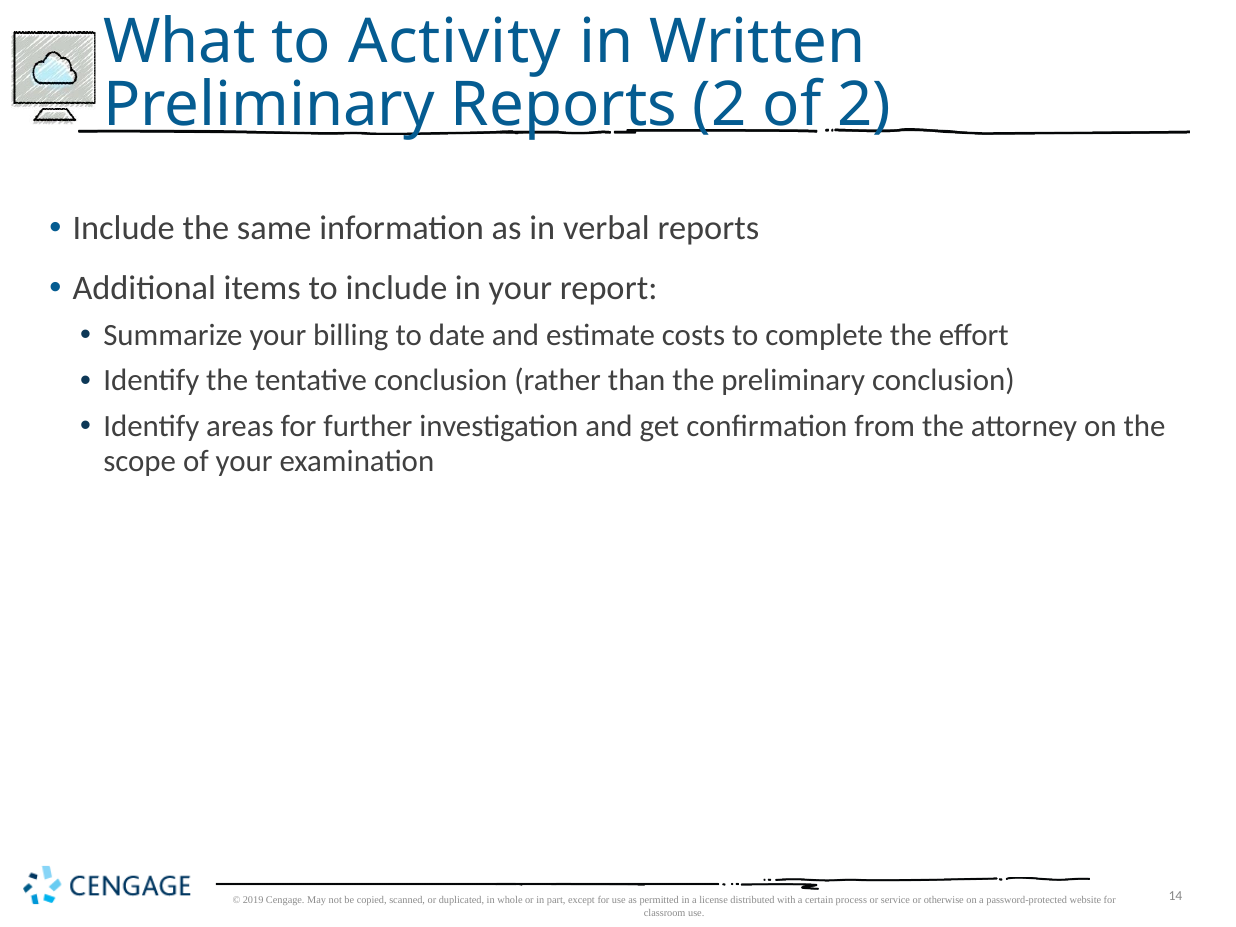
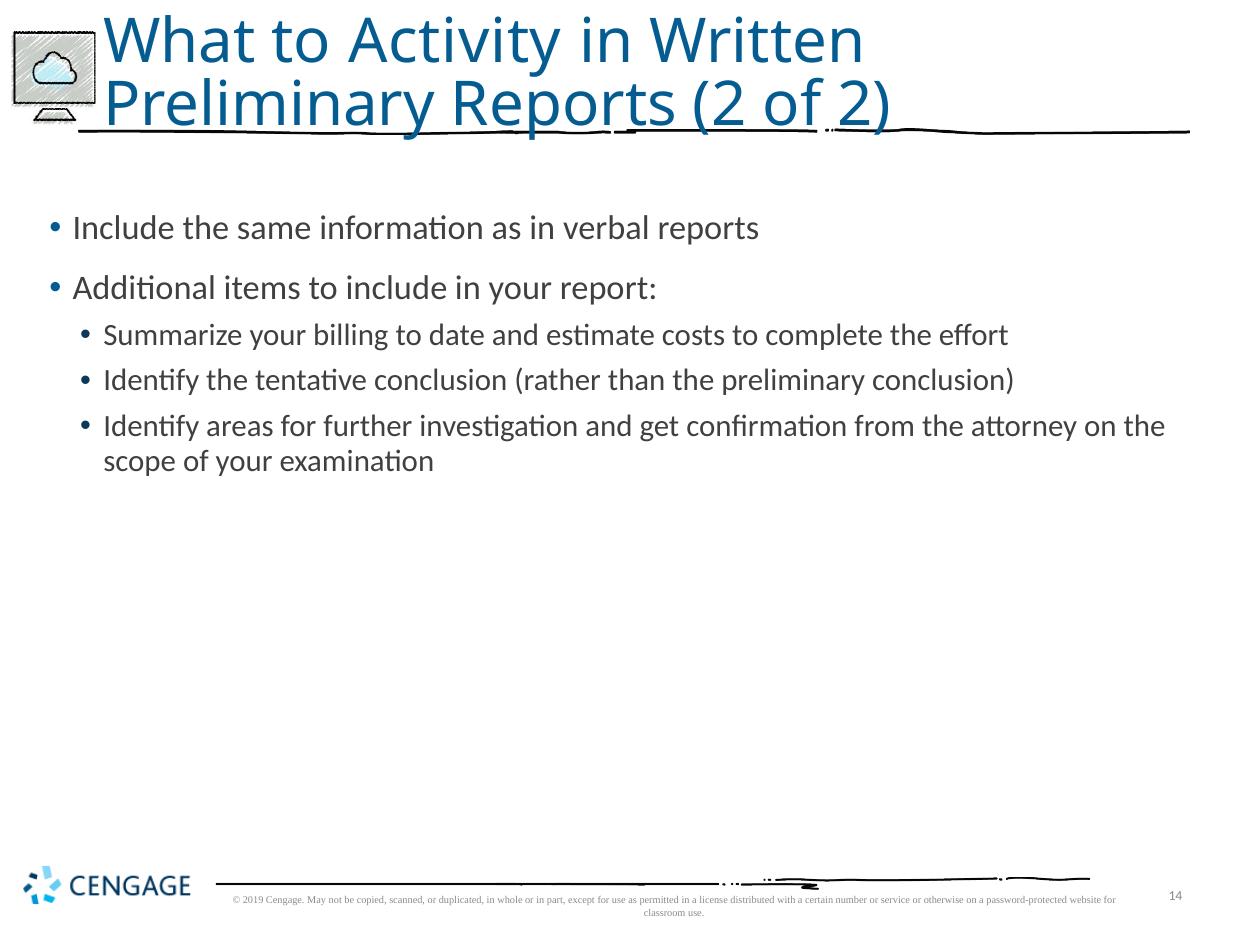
process: process -> number (851, 900)
